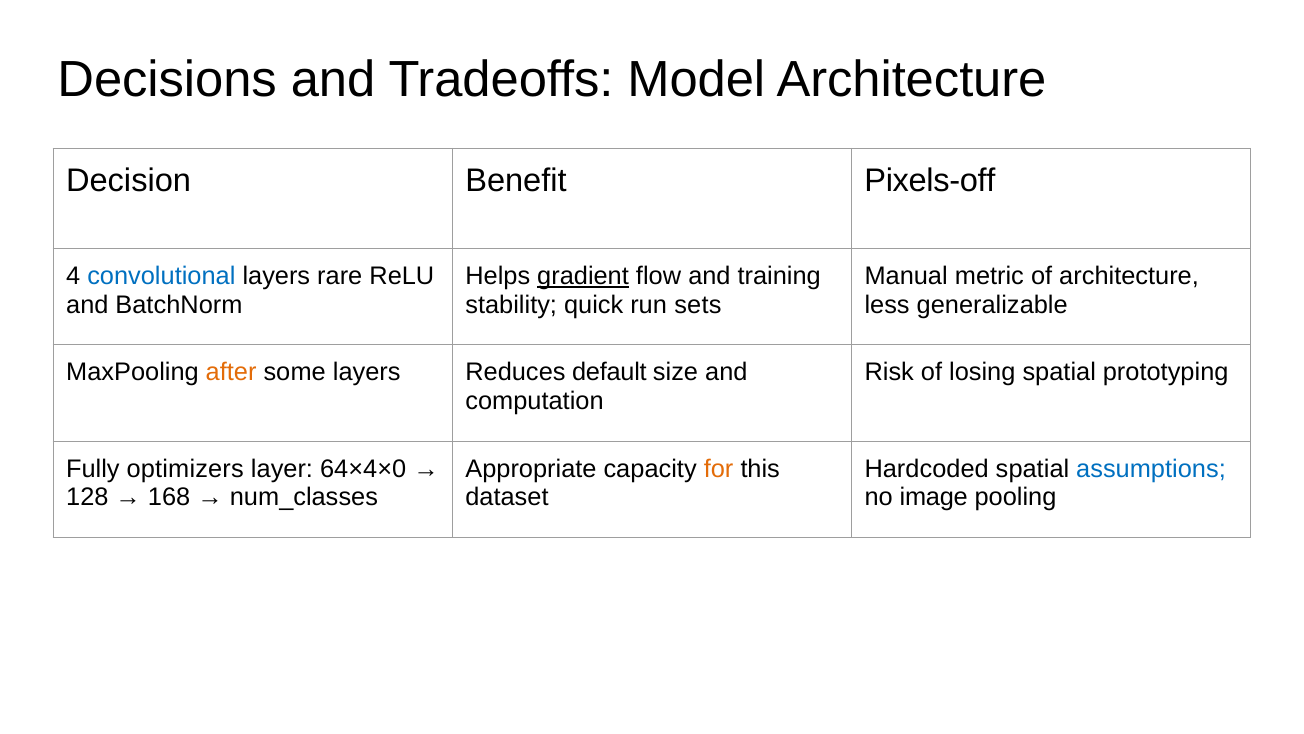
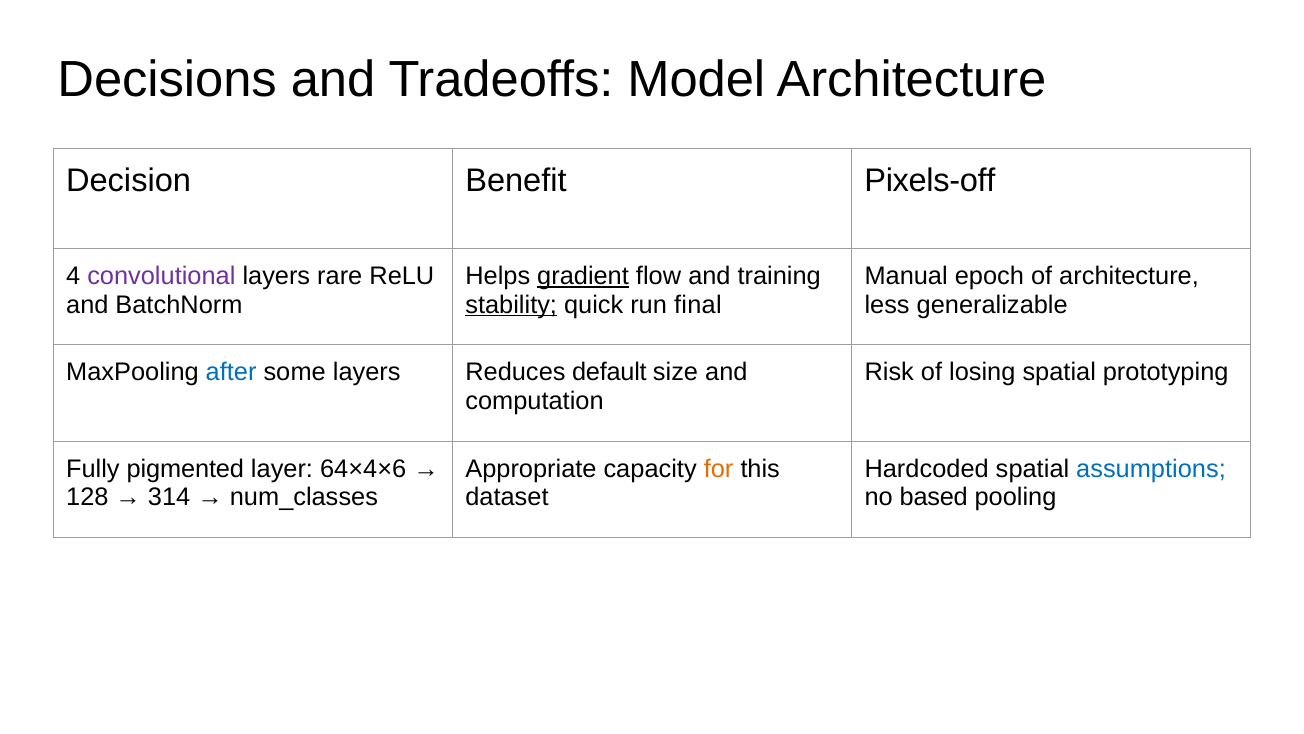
convolutional colour: blue -> purple (161, 276)
metric: metric -> epoch (989, 276)
stability underline: none -> present (511, 304)
sets: sets -> final (698, 304)
after colour: orange -> blue (231, 372)
optimizers: optimizers -> pigmented (185, 469)
64×4×0: 64×4×0 -> 64×4×6 (363, 469)
168: 168 -> 314 (169, 497)
image: image -> based (934, 497)
